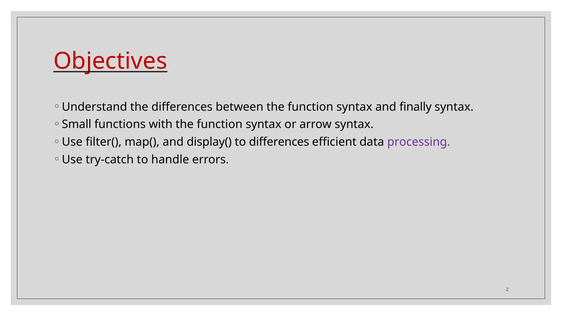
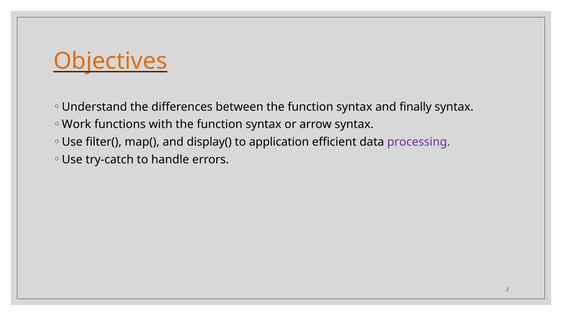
Objectives colour: red -> orange (110, 61)
Small: Small -> Work (76, 124)
to differences: differences -> application (279, 142)
